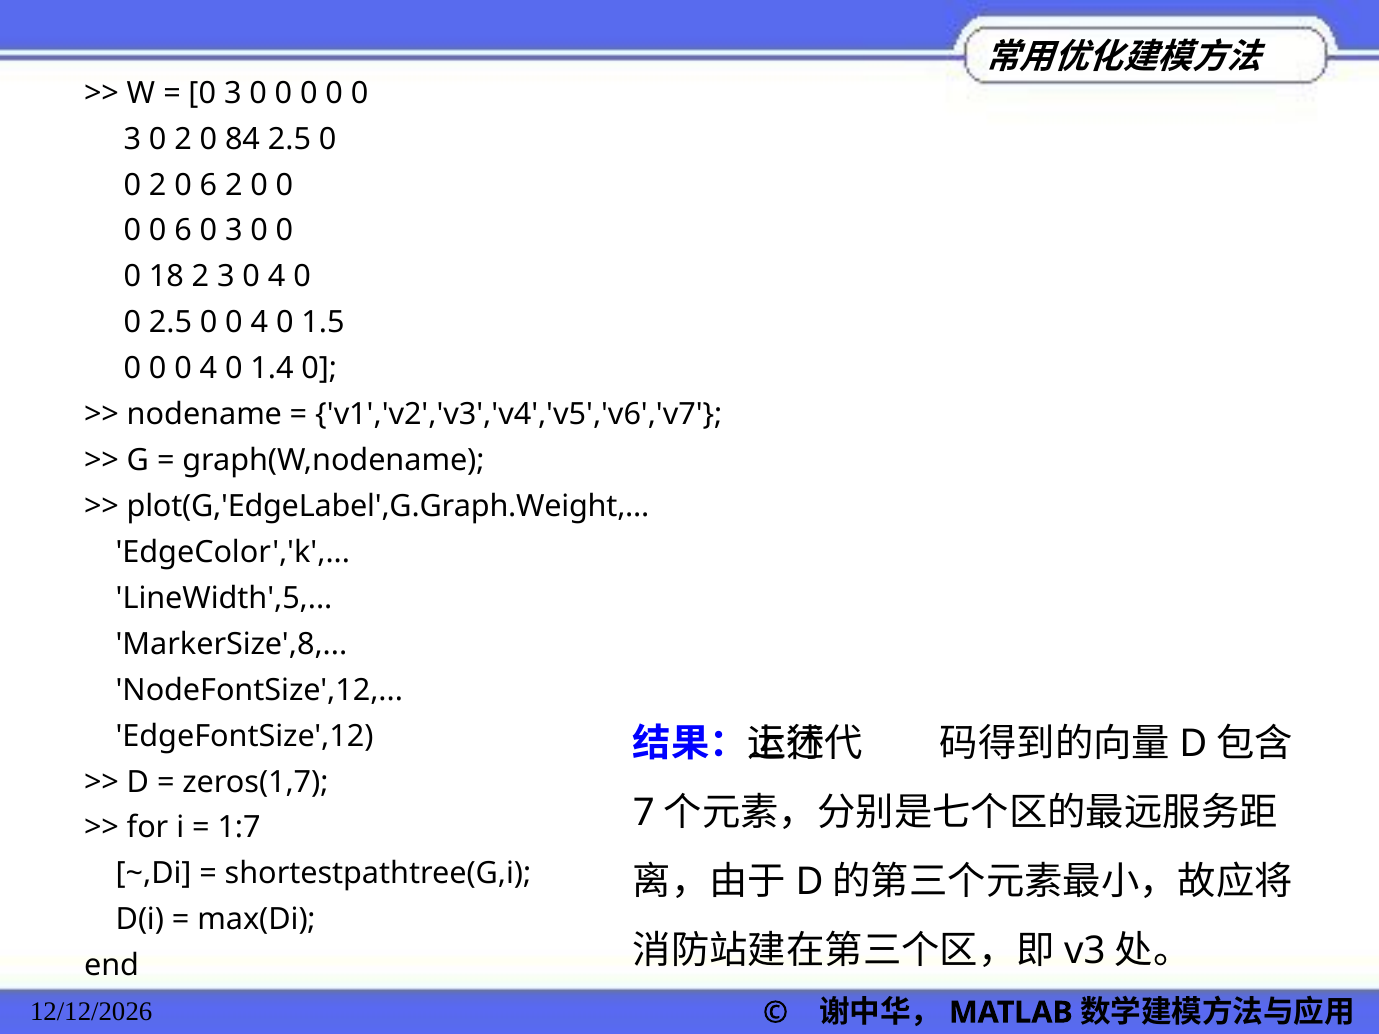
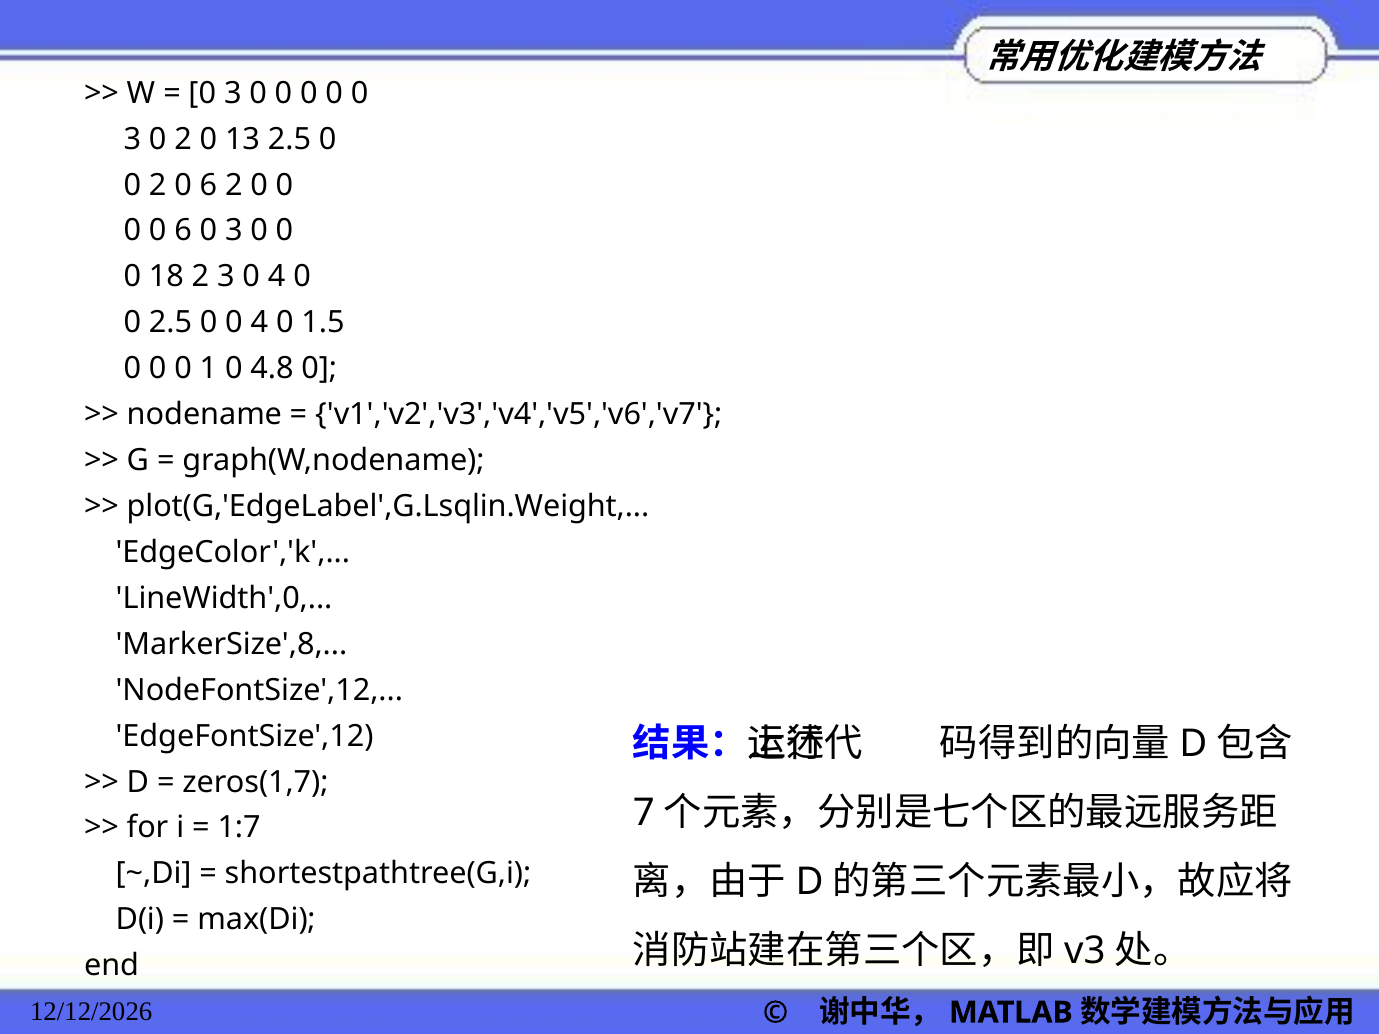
84: 84 -> 13 (243, 139)
0 0 0 4: 4 -> 1 (208, 369)
1.4: 1.4 -> 4.8 (272, 369)
plot(G,'EdgeLabel',G.Graph.Weight: plot(G,'EdgeLabel',G.Graph.Weight -> plot(G,'EdgeLabel',G.Lsqlin.Weight (388, 507)
LineWidth',5: LineWidth',5 -> LineWidth',0 (224, 598)
